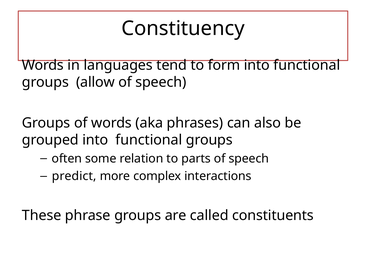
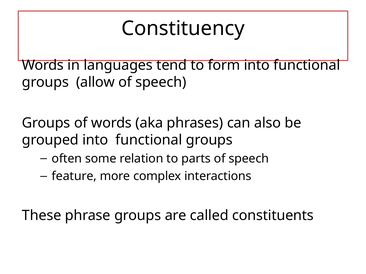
predict: predict -> feature (74, 177)
